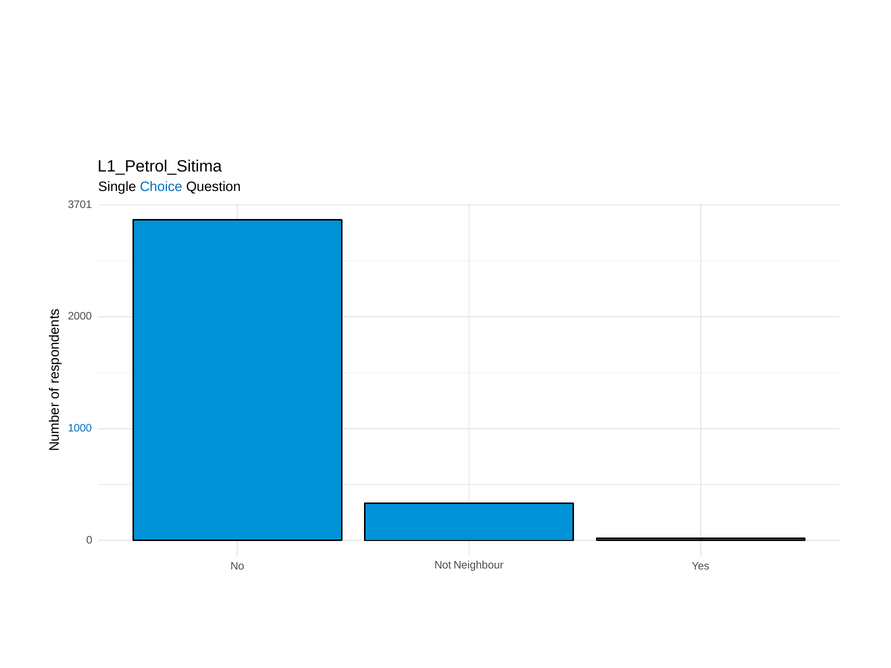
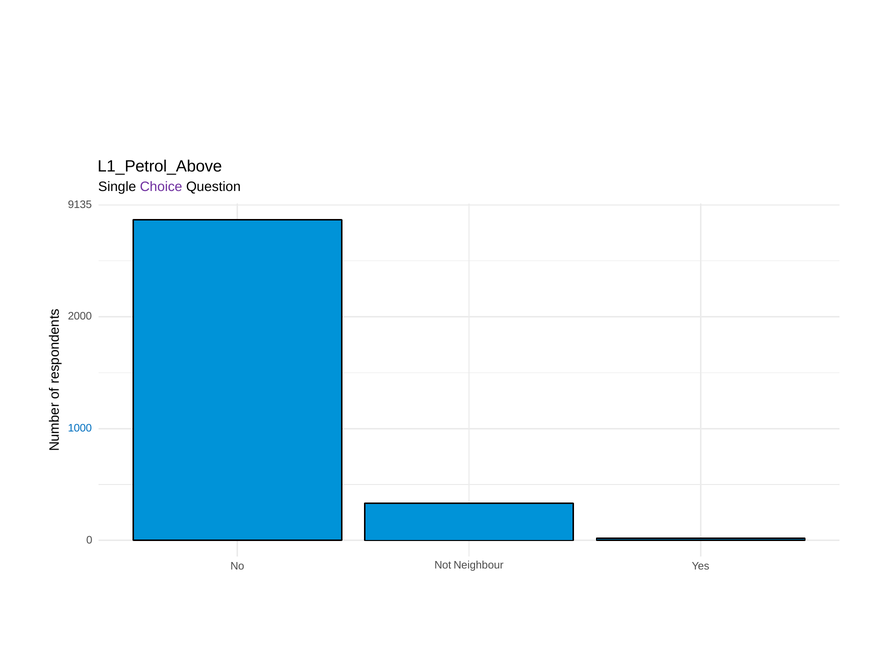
L1_Petrol_Sitima: L1_Petrol_Sitima -> L1_Petrol_Above (160, 166)
Choice colour: blue -> purple (161, 187)
3701: 3701 -> 9135 (80, 205)
